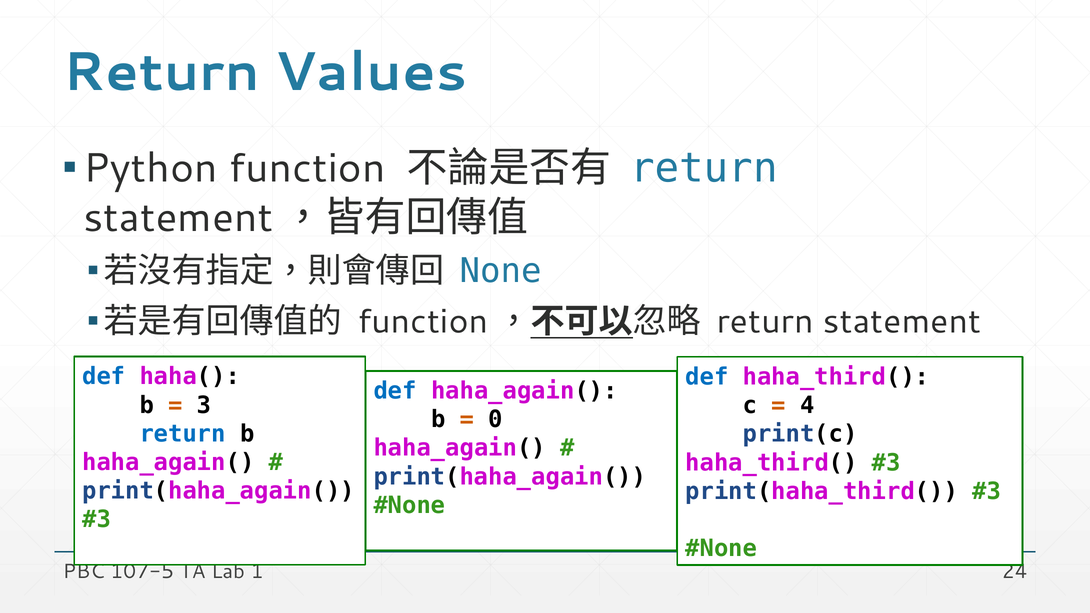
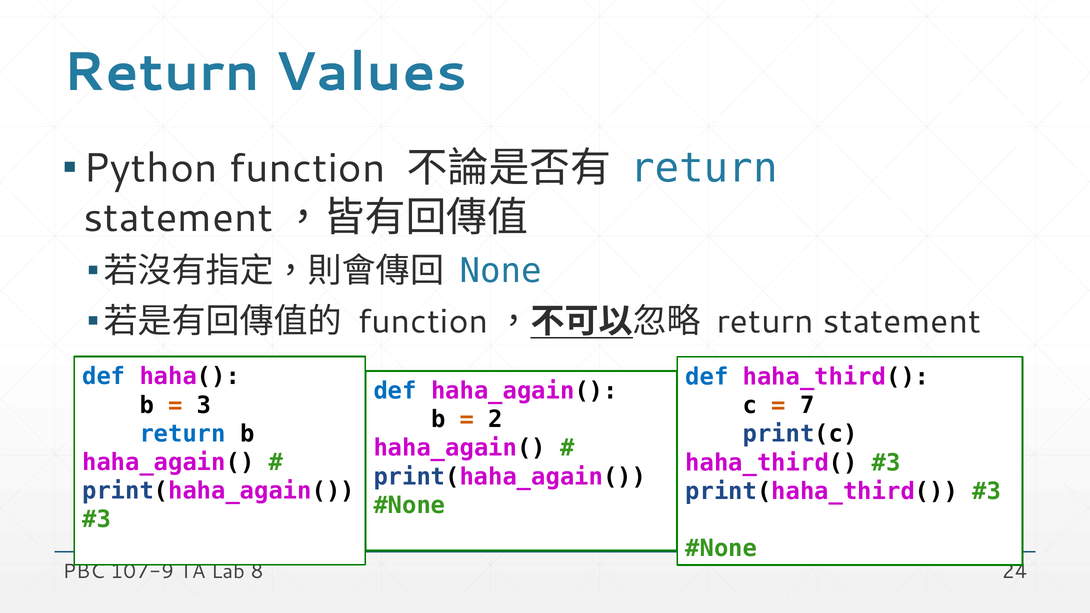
4: 4 -> 7 (807, 406)
0: 0 -> 2 (495, 420)
107-5: 107-5 -> 107-9 (142, 571)
1: 1 -> 8 (257, 571)
